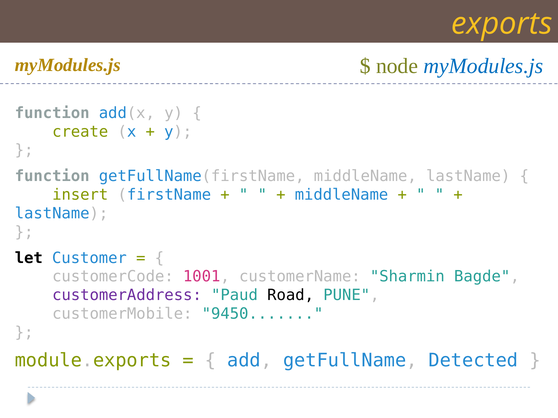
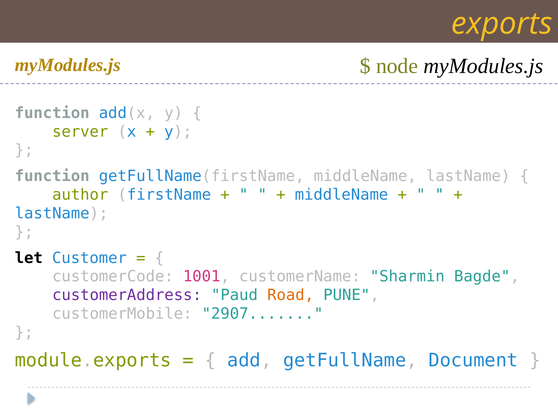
myModules.js colour: blue -> black (483, 66)
create: create -> server (80, 132)
insert: insert -> author (80, 195)
Road colour: black -> orange (291, 295)
9450: 9450 -> 2907 (262, 314)
Detected: Detected -> Document (473, 361)
